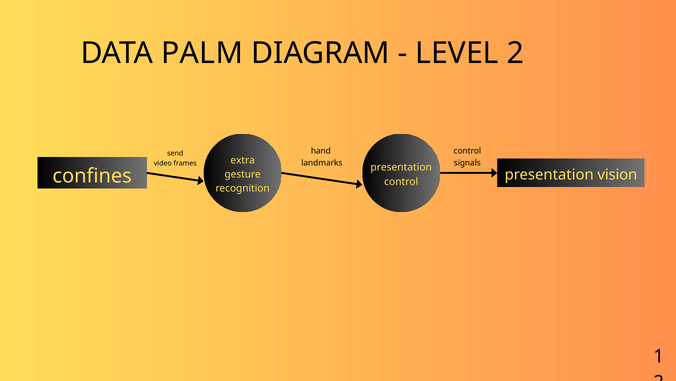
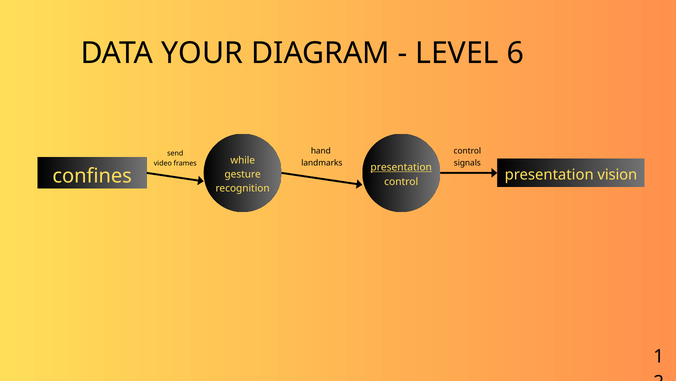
PALM: PALM -> YOUR (202, 53)
LEVEL 2: 2 -> 6 (515, 53)
extra: extra -> while (243, 160)
presentation underline: none -> present (401, 167)
